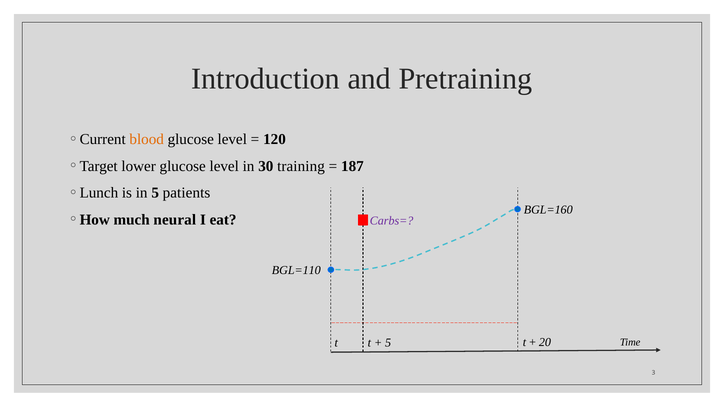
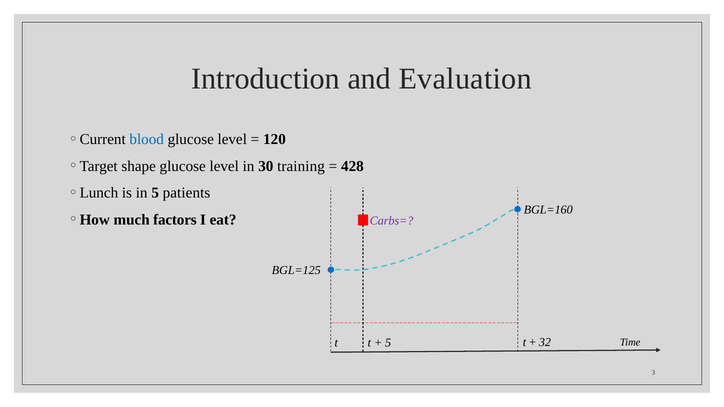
Pretraining: Pretraining -> Evaluation (465, 79)
blood colour: orange -> blue (147, 140)
lower: lower -> shape (139, 166)
187: 187 -> 428 (352, 166)
neural: neural -> factors (175, 220)
BGL=110: BGL=110 -> BGL=125 (296, 270)
20: 20 -> 32 (545, 343)
